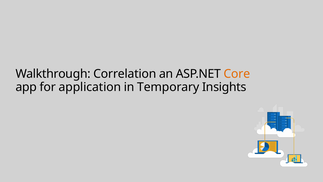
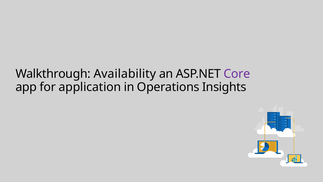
Correlation: Correlation -> Availability (125, 74)
Core colour: orange -> purple (237, 74)
Temporary: Temporary -> Operations (168, 87)
